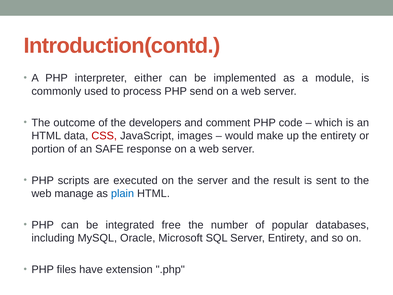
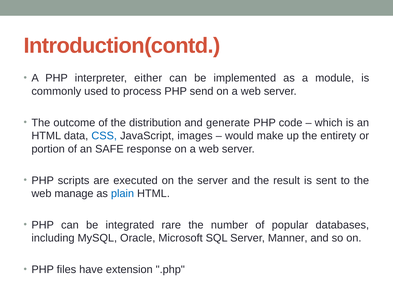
developers: developers -> distribution (155, 123)
comment: comment -> generate (228, 123)
CSS colour: red -> blue (104, 136)
free: free -> rare (171, 225)
Server Entirety: Entirety -> Manner (288, 238)
